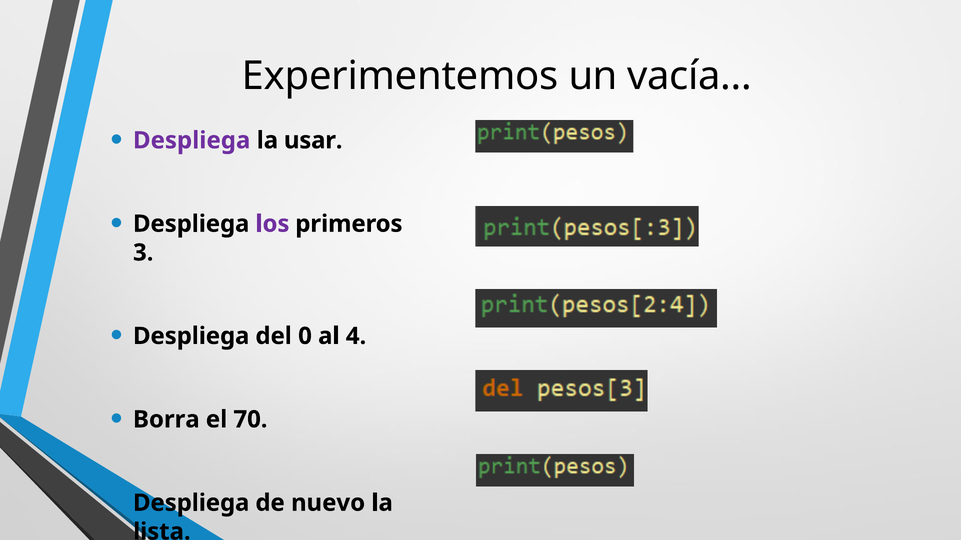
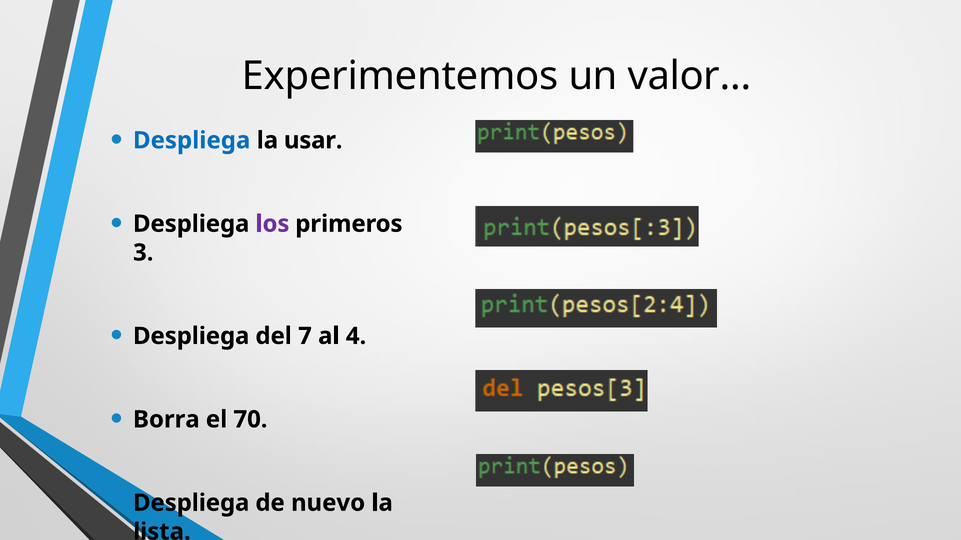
vacía…: vacía… -> valor… (689, 76)
Despliega colour: purple -> blue (192, 141)
0: 0 -> 7 (305, 336)
